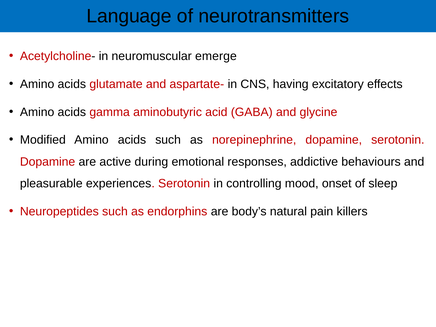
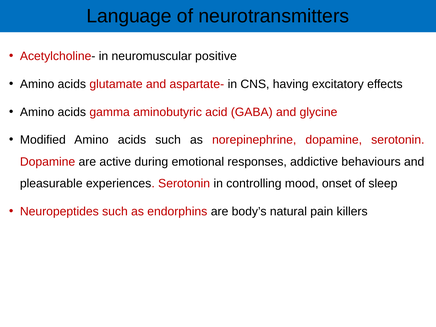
emerge: emerge -> positive (216, 56)
